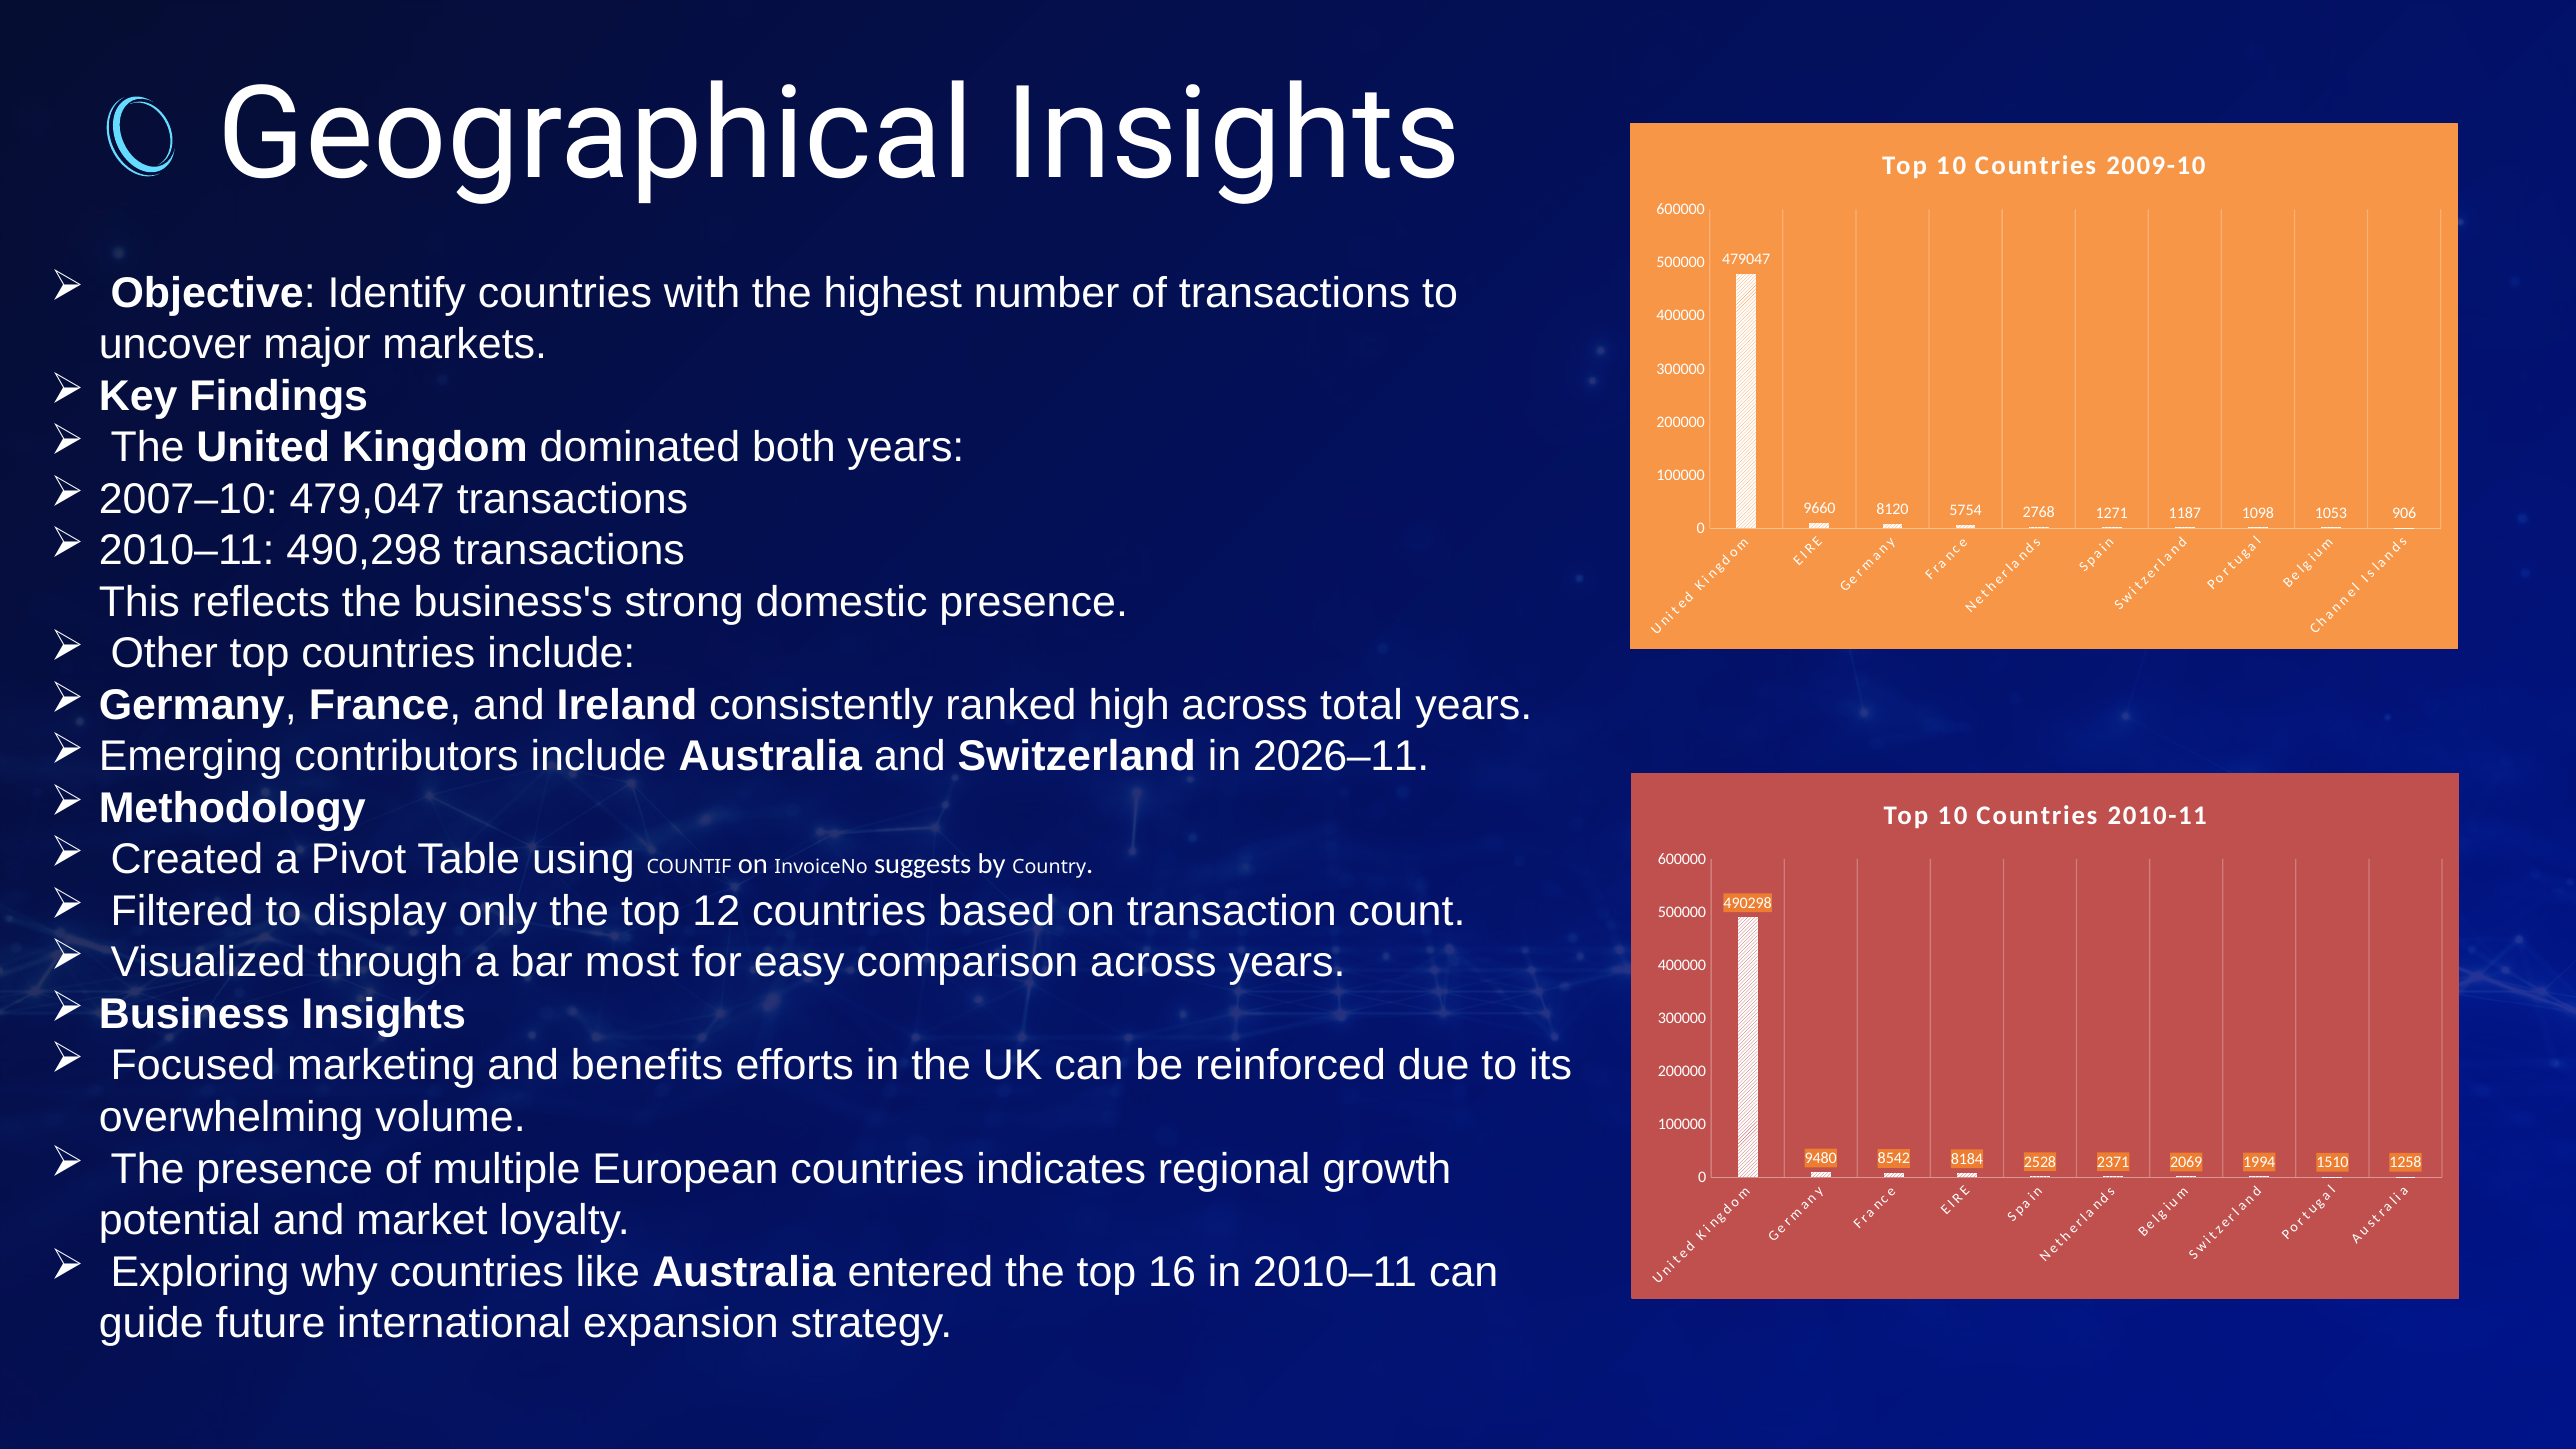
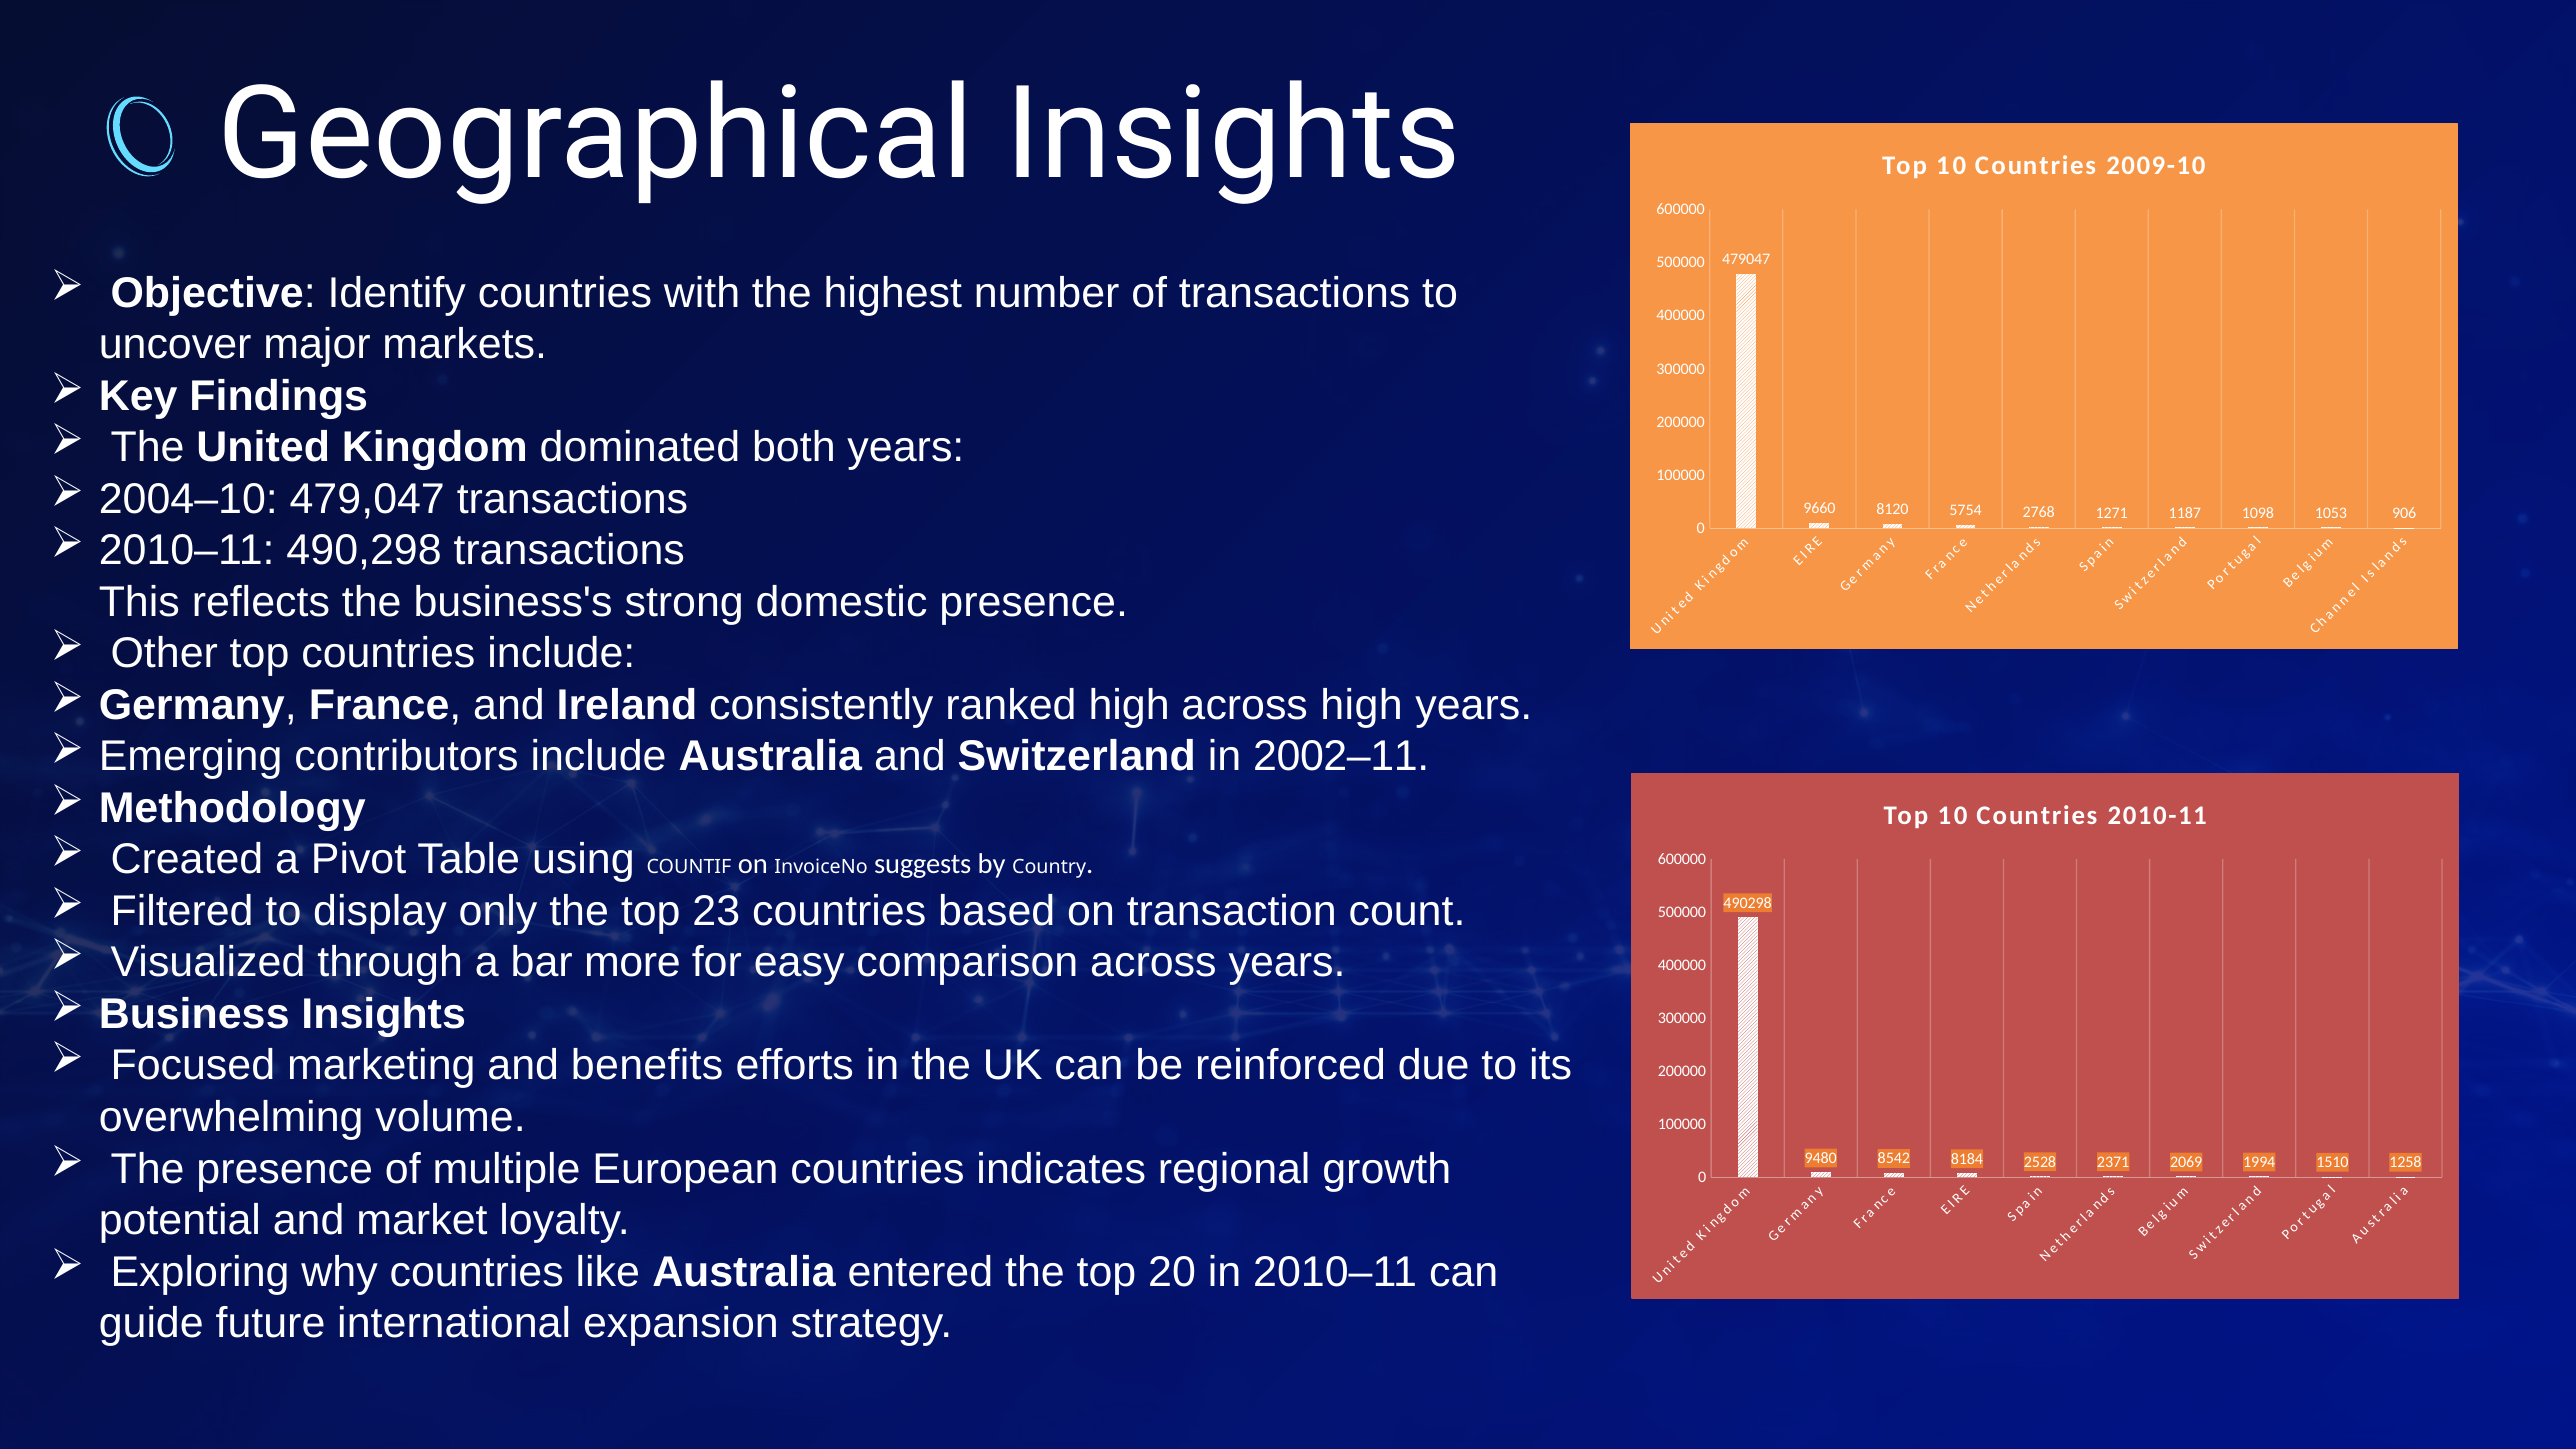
2007–10: 2007–10 -> 2004–10 (188, 499)
across total: total -> high (1361, 705)
2026–11: 2026–11 -> 2002–11 (1341, 757)
12: 12 -> 23 (716, 911)
most: most -> more (632, 963)
16: 16 -> 20 (1172, 1272)
